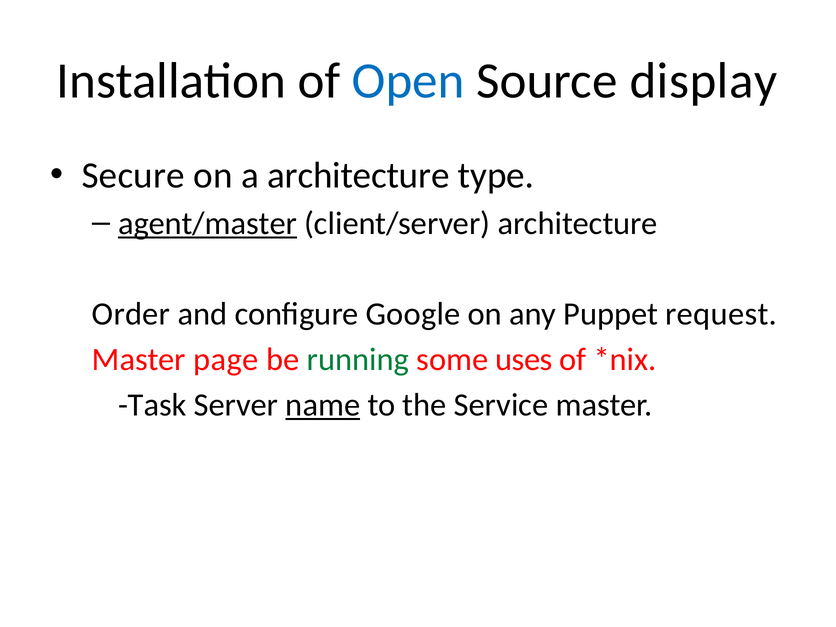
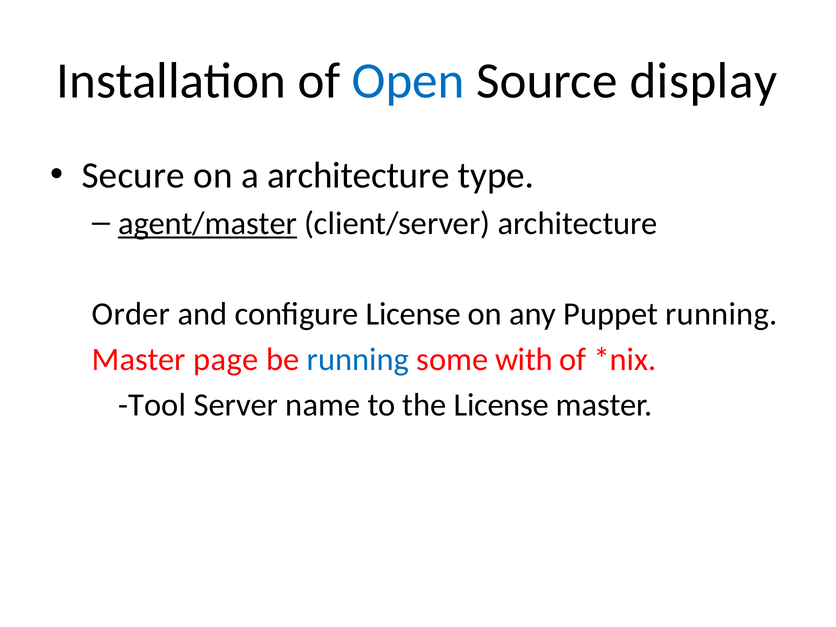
configure Google: Google -> License (413, 314)
Puppet request: request -> running (721, 314)
running colour: green -> blue (358, 360)
uses: uses -> with (524, 360)
Task: Task -> Tool (152, 405)
name underline: present -> none (323, 405)
the Service: Service -> License (501, 405)
